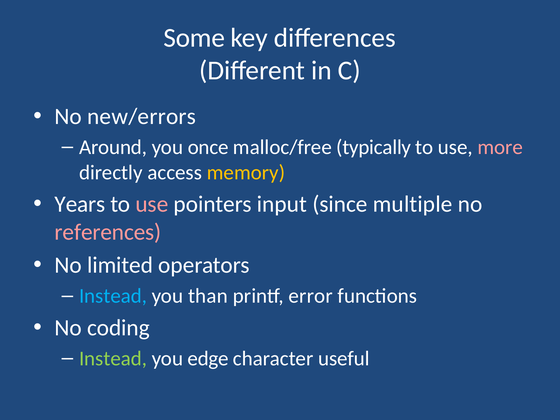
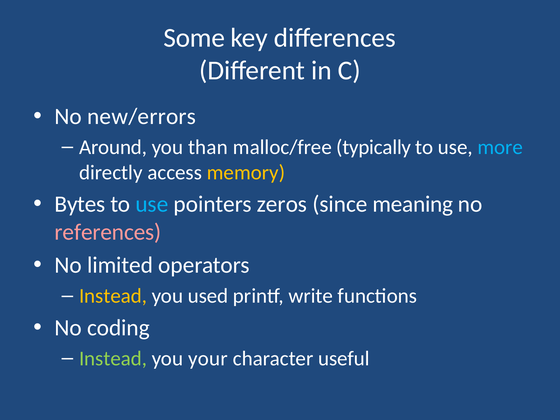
once: once -> than (208, 147)
more colour: pink -> light blue (500, 147)
Years: Years -> Bytes (80, 204)
use colour: pink -> light blue (152, 204)
input: input -> zeros (282, 204)
multiple: multiple -> meaning (413, 204)
Instead colour: light blue -> yellow (113, 296)
than: than -> used (208, 296)
error: error -> write (311, 296)
edge: edge -> your (208, 359)
